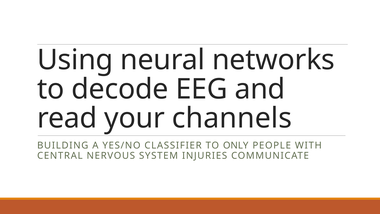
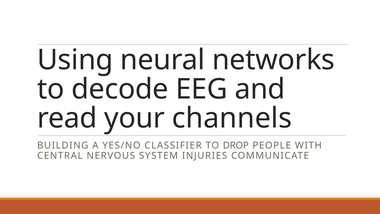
ONLY: ONLY -> DROP (236, 145)
